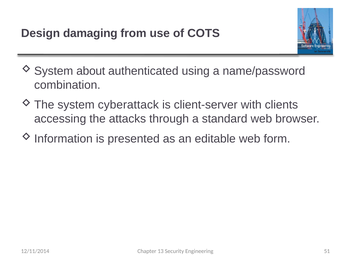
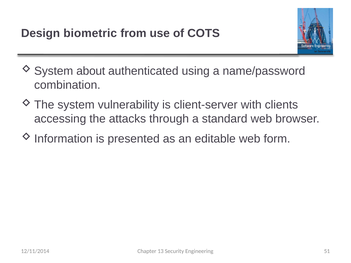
damaging: damaging -> biometric (90, 33)
cyberattack: cyberattack -> vulnerability (128, 105)
